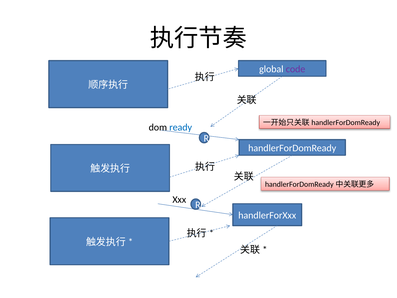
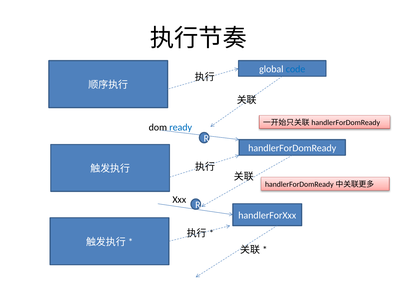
code colour: purple -> blue (296, 69)
